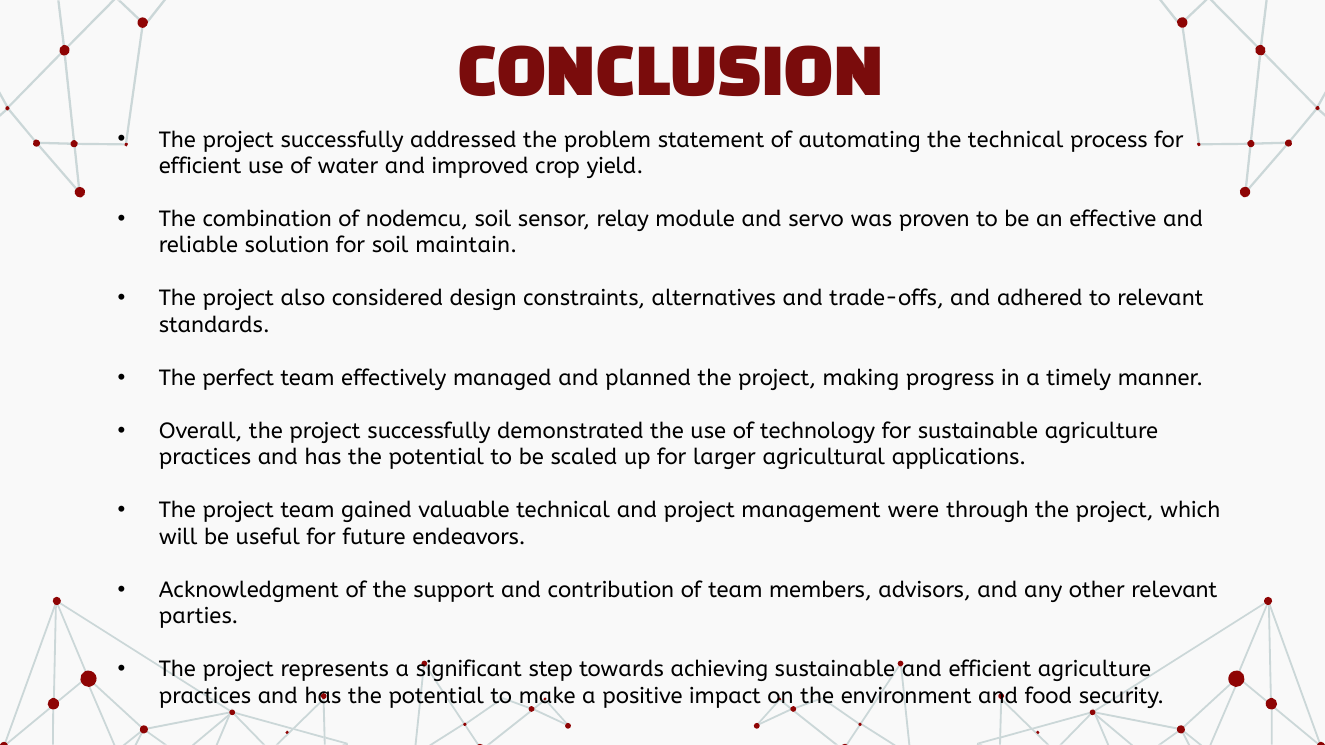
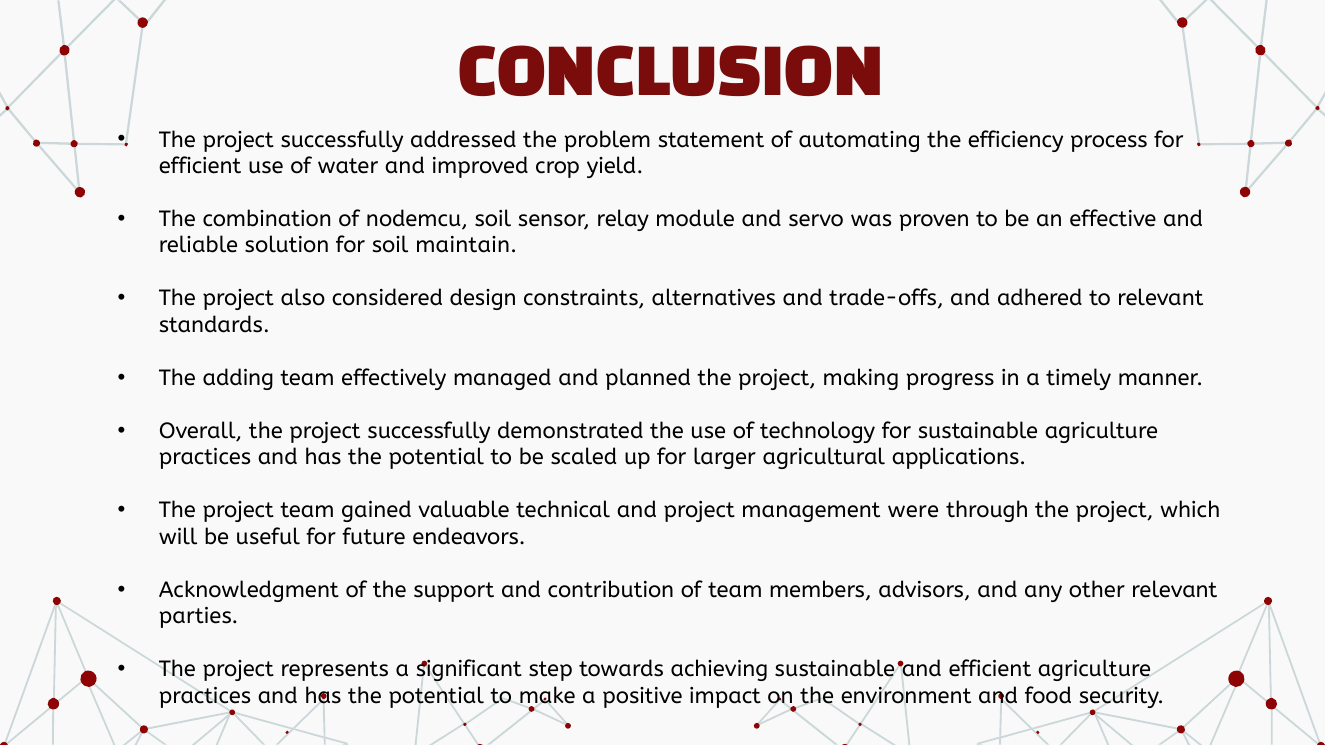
the technical: technical -> efficiency (1016, 140)
perfect: perfect -> adding (238, 378)
